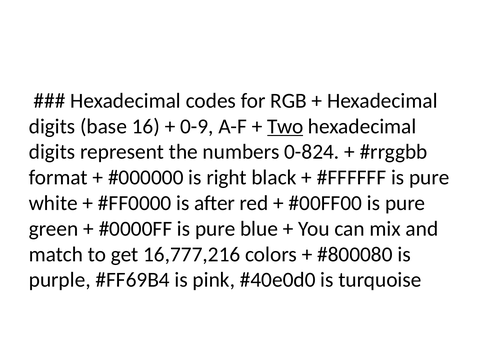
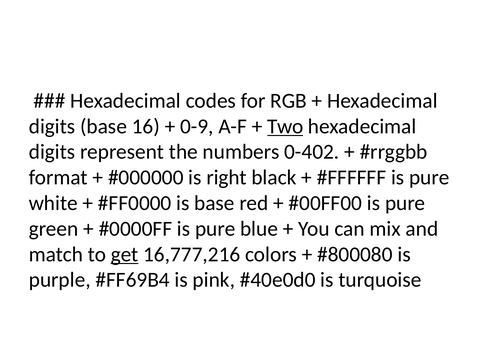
0-824: 0-824 -> 0-402 (312, 152)
is after: after -> base (214, 203)
get underline: none -> present (125, 254)
